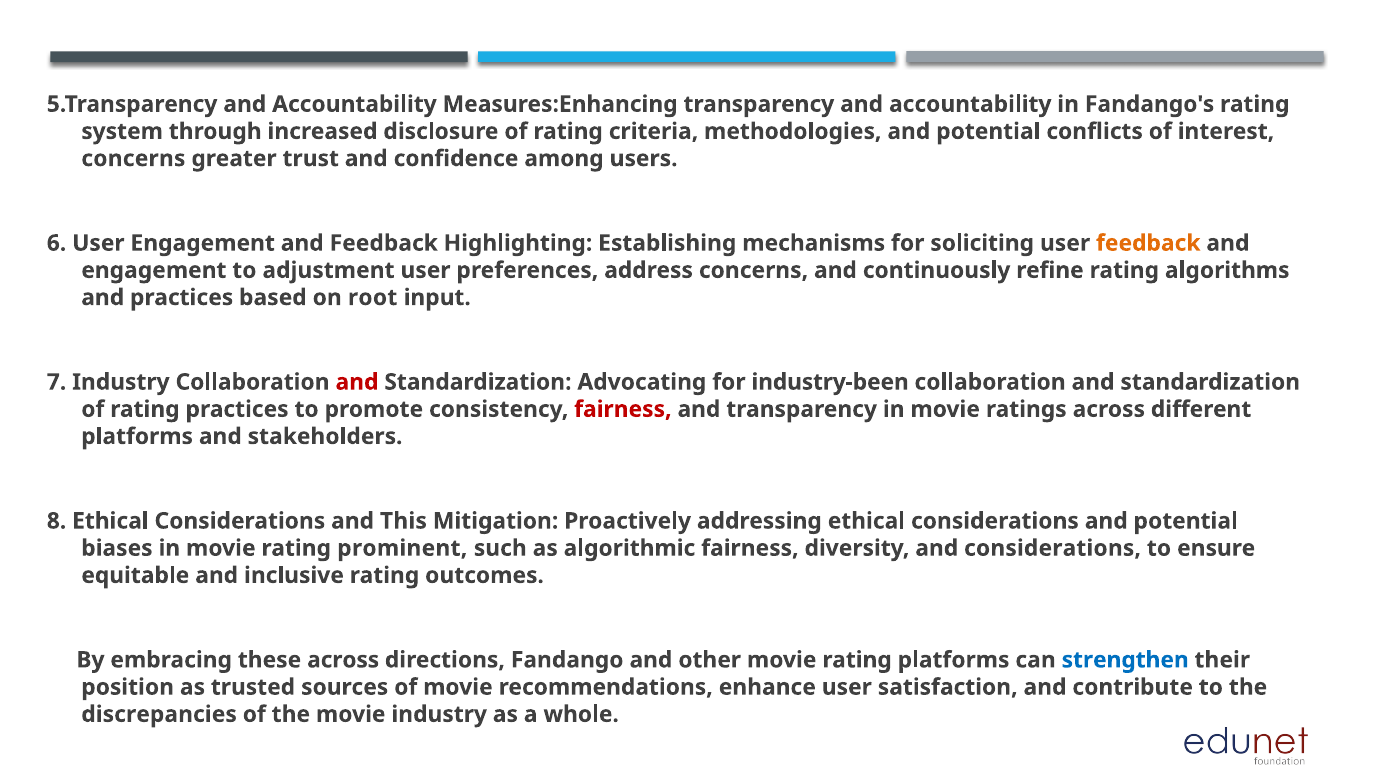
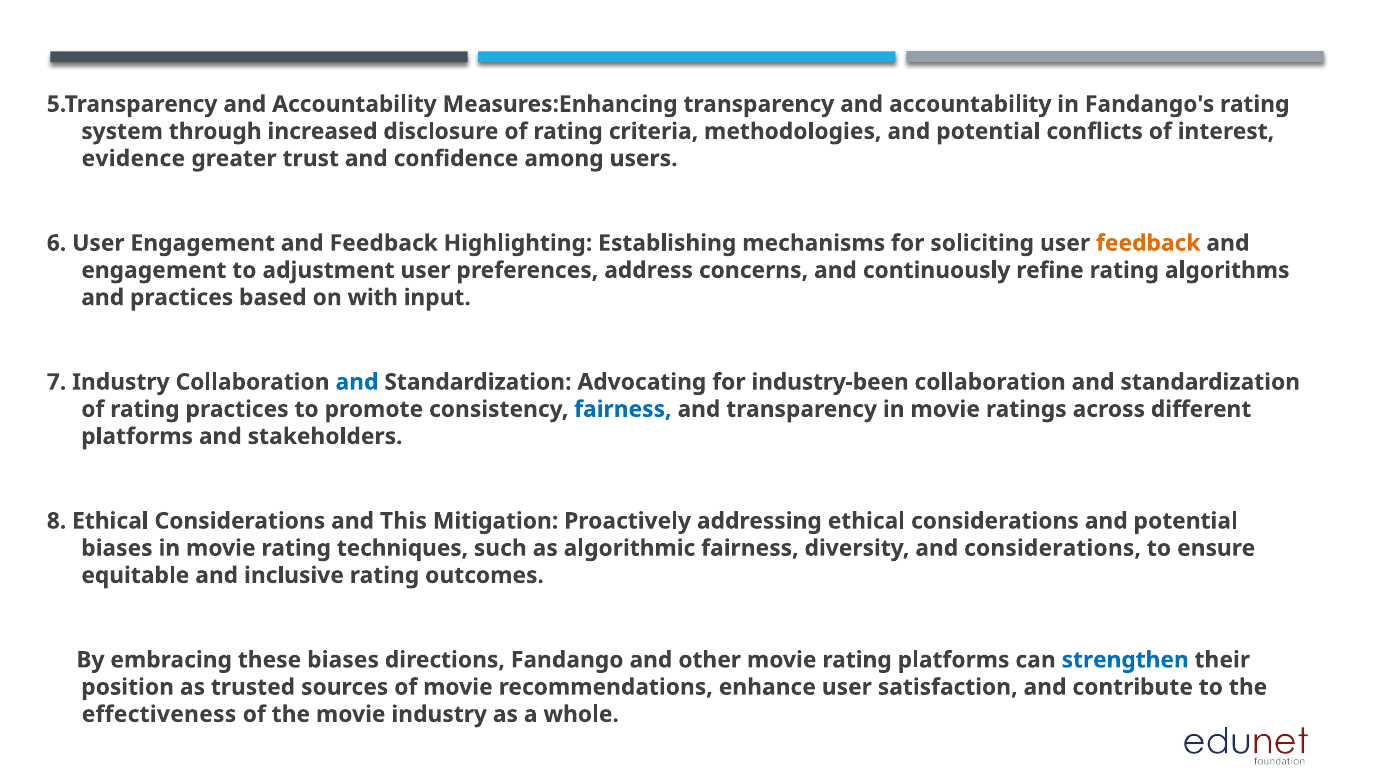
concerns: concerns -> evidence (133, 159)
root: root -> with (373, 297)
and colour: red -> blue (357, 382)
fairness colour: red -> blue (623, 409)
prominent: prominent -> techniques (402, 548)
these across: across -> biases (343, 660)
discrepancies: discrepancies -> effectiveness (159, 714)
